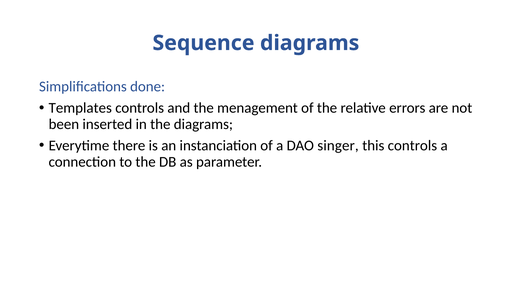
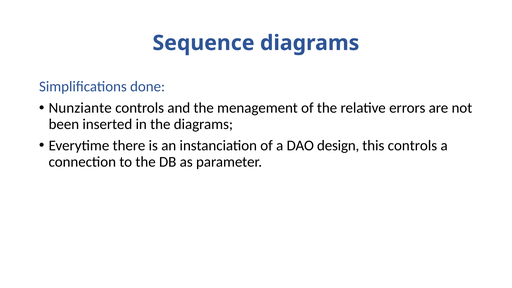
Templates: Templates -> Nunziante (80, 108)
singer: singer -> design (338, 146)
